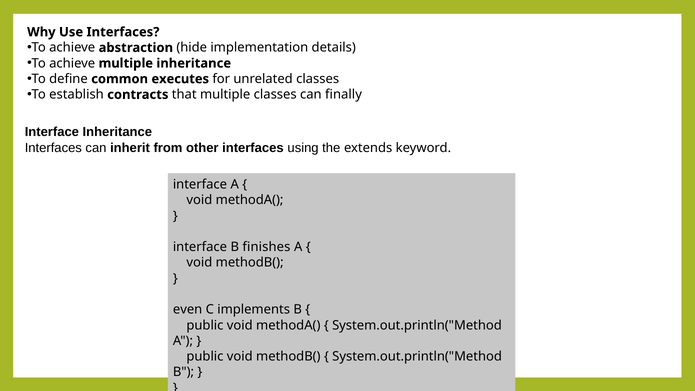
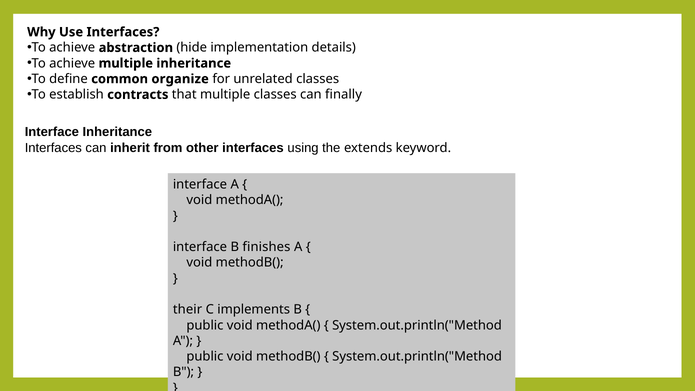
executes: executes -> organize (180, 79)
even: even -> their (188, 310)
